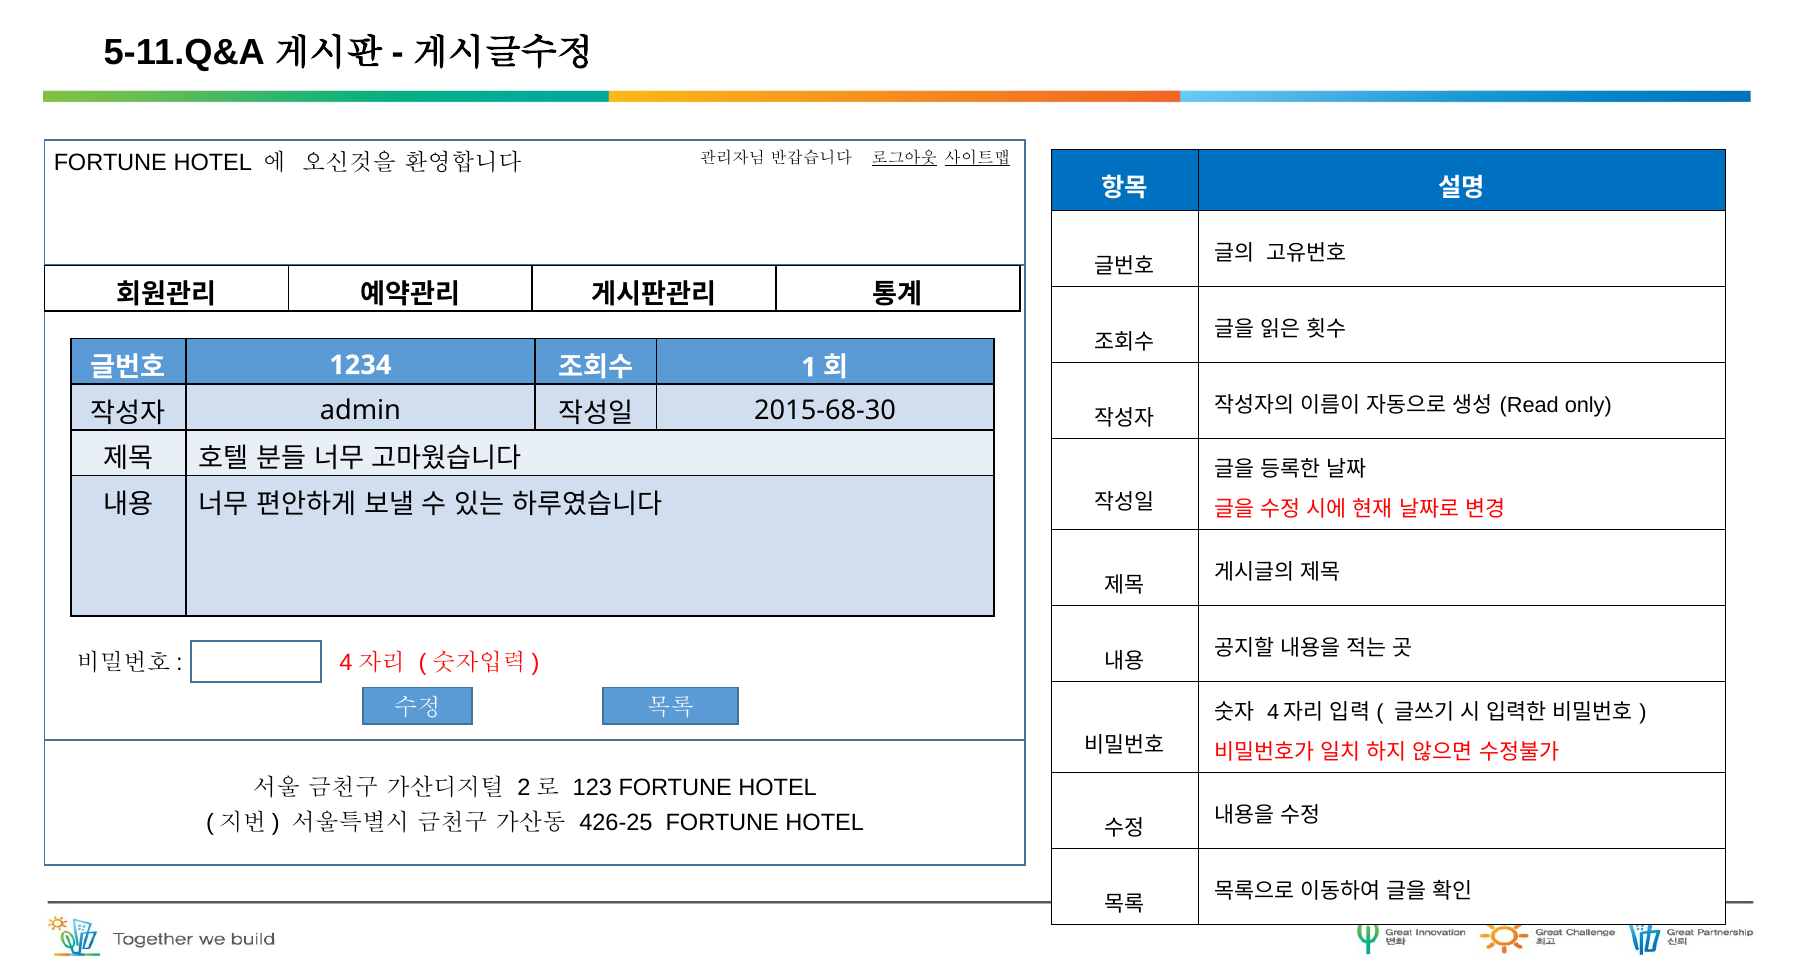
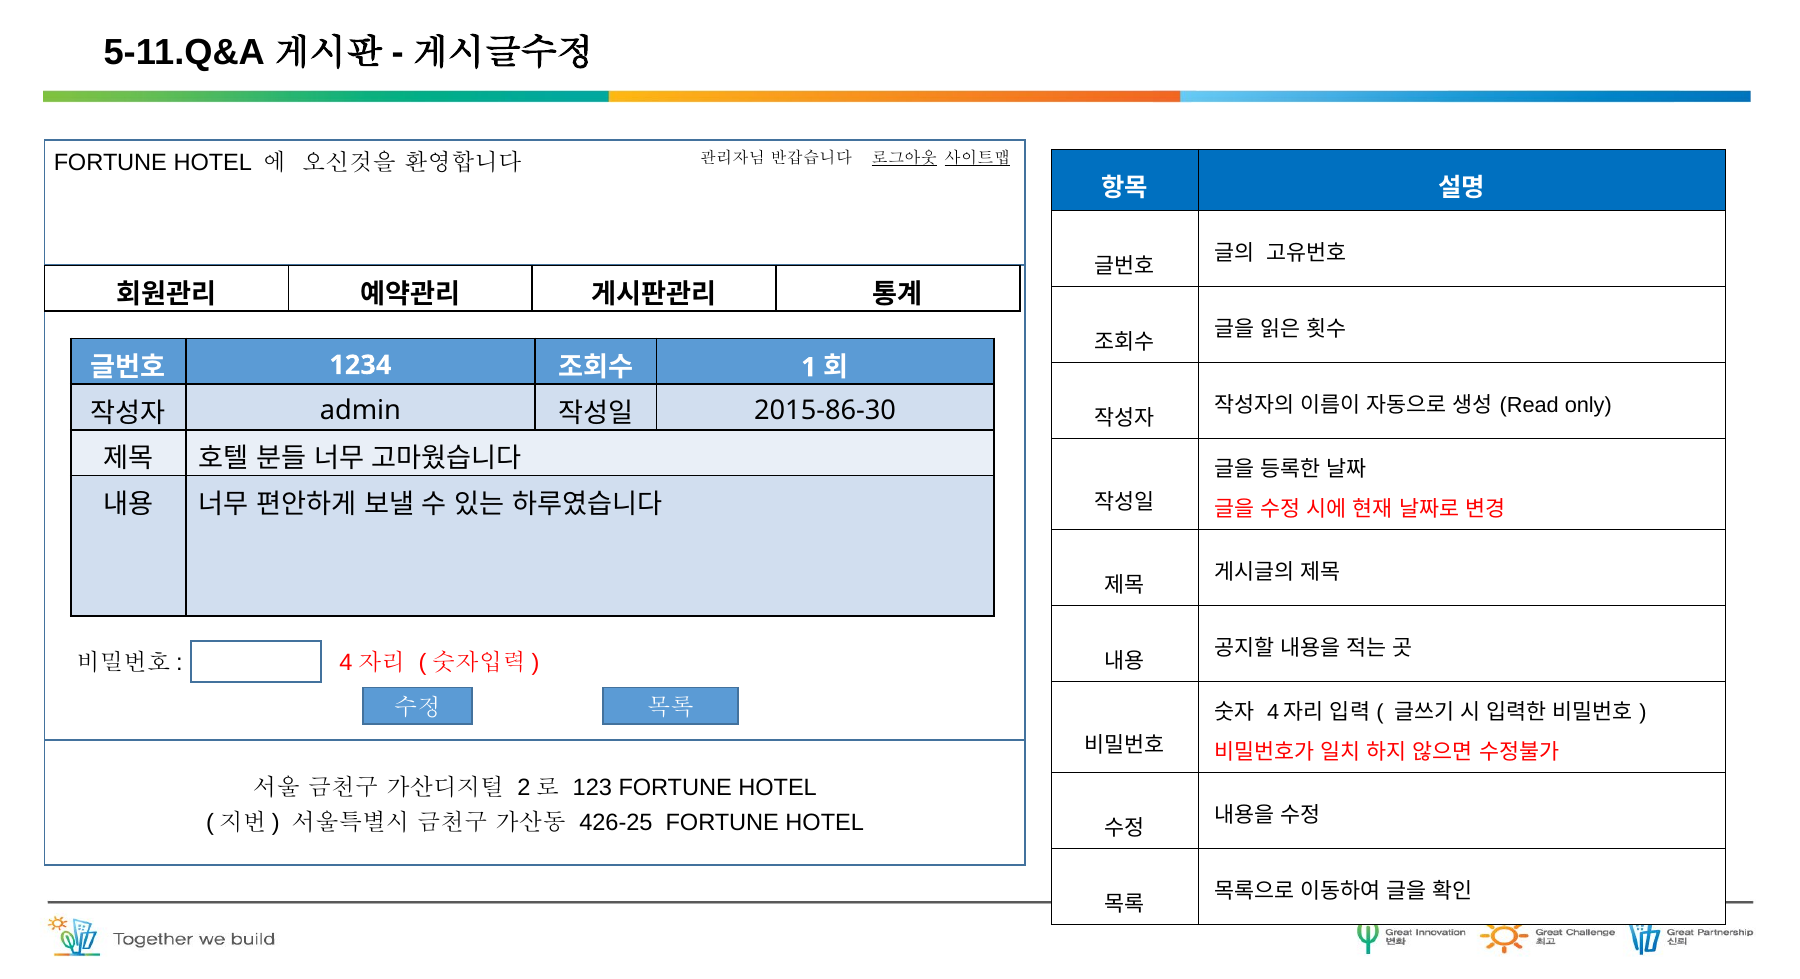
2015-68-30: 2015-68-30 -> 2015-86-30 (825, 411)
